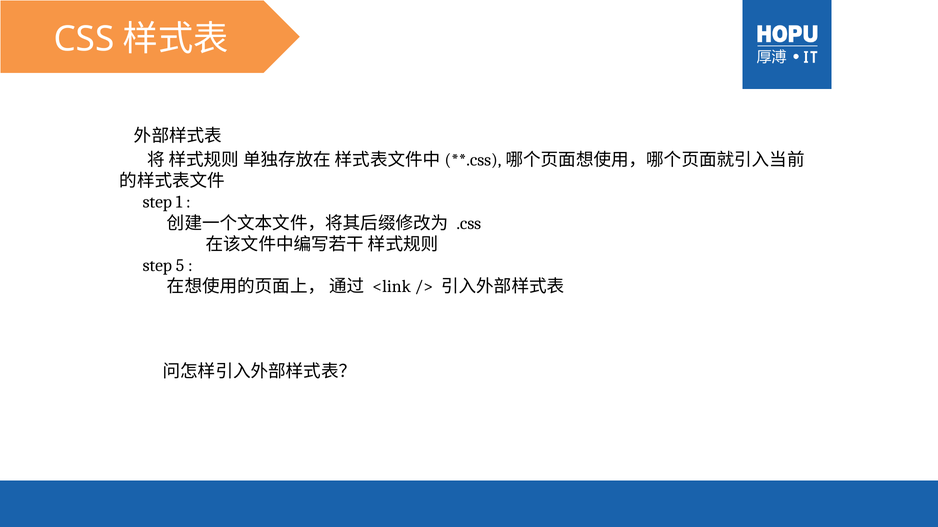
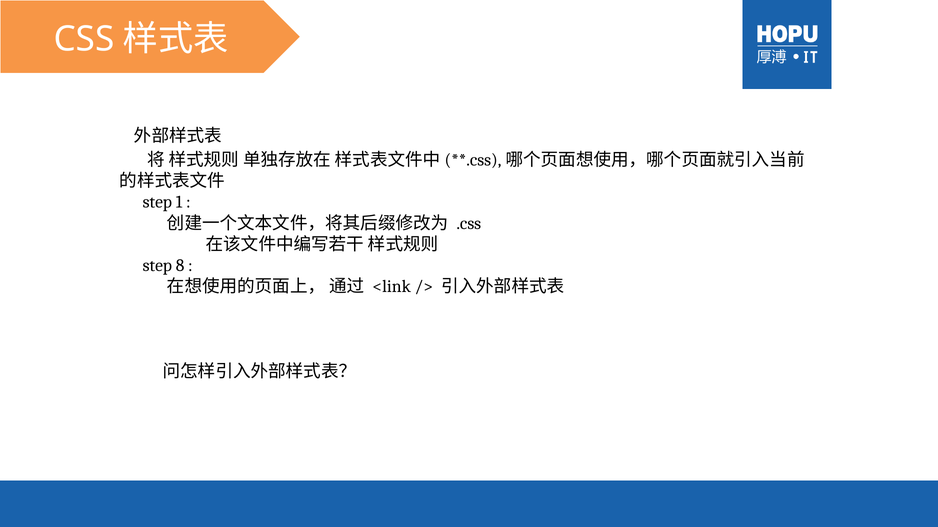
5: 5 -> 8 (180, 266)
